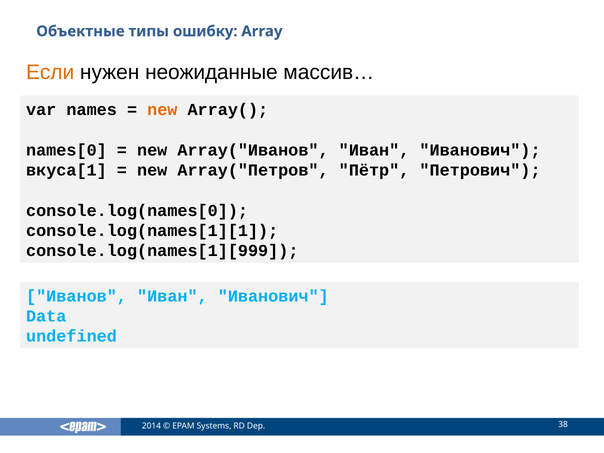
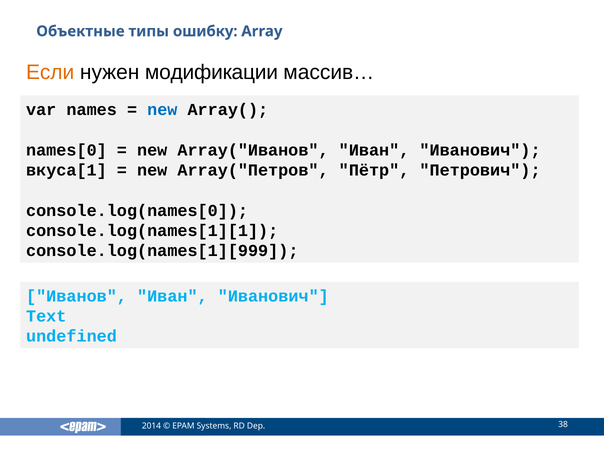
неожиданные: неожиданные -> модификации (211, 72)
new colour: orange -> blue (162, 110)
Data: Data -> Text (46, 316)
